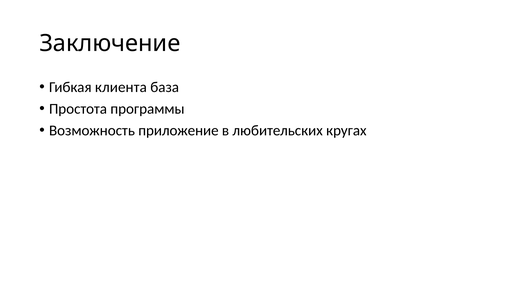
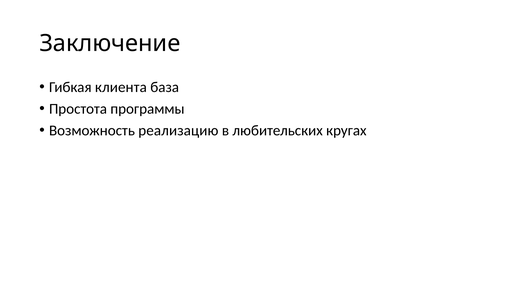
приложение: приложение -> реализацию (178, 131)
